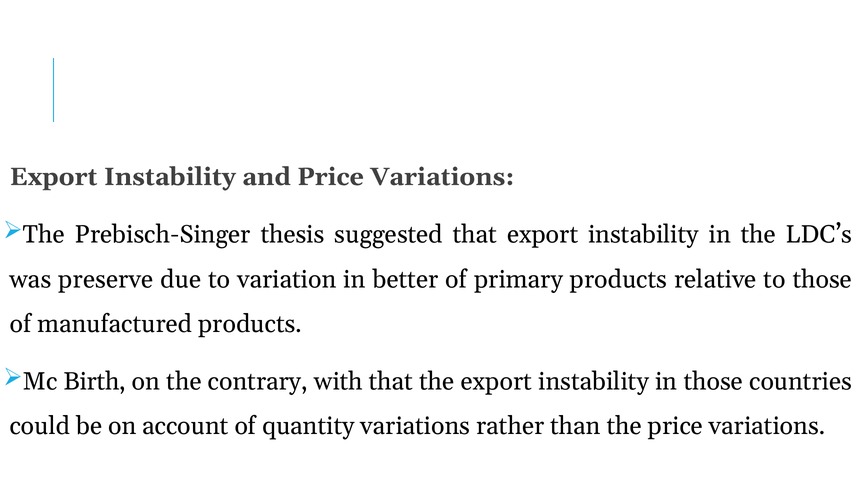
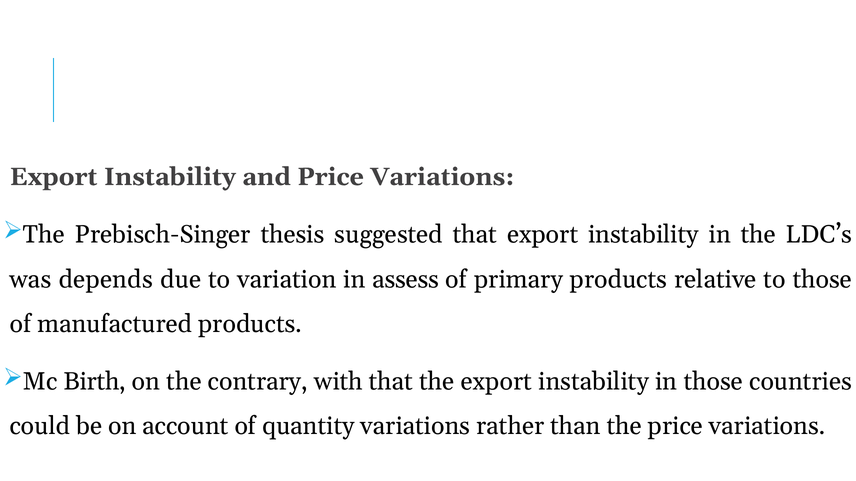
preserve: preserve -> depends (106, 280)
better: better -> assess (406, 280)
